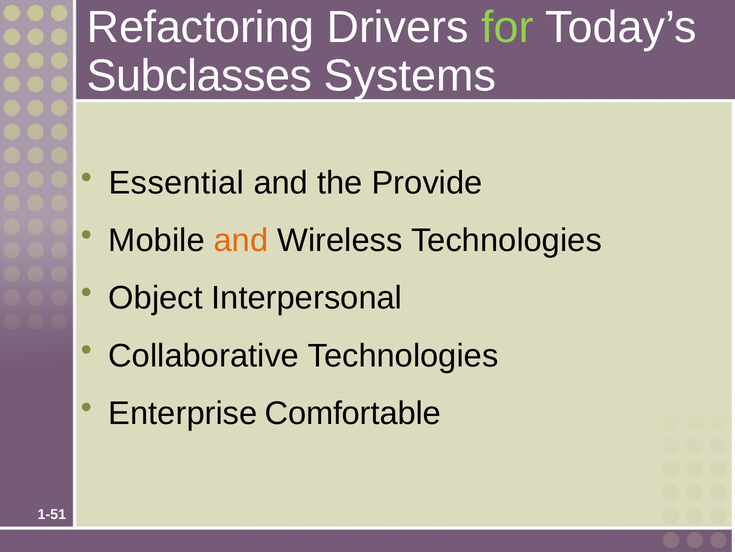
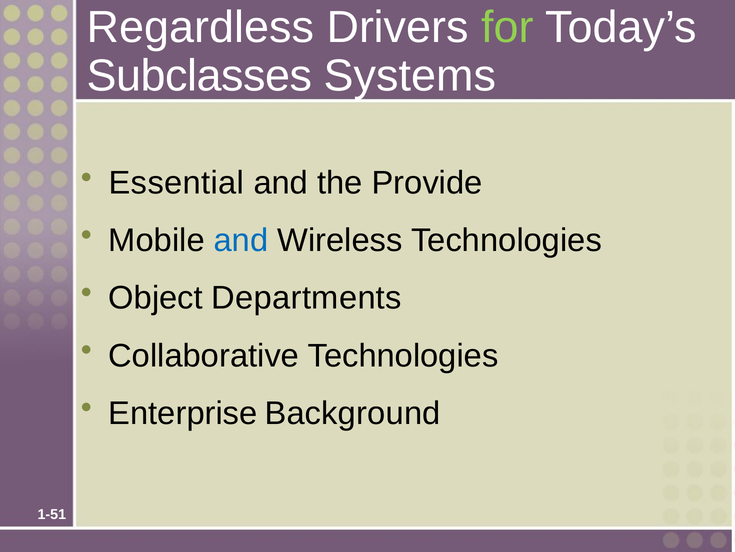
Refactoring: Refactoring -> Regardless (201, 28)
and colour: orange -> blue (241, 240)
Interpersonal: Interpersonal -> Departments (307, 298)
Comfortable: Comfortable -> Background (353, 413)
